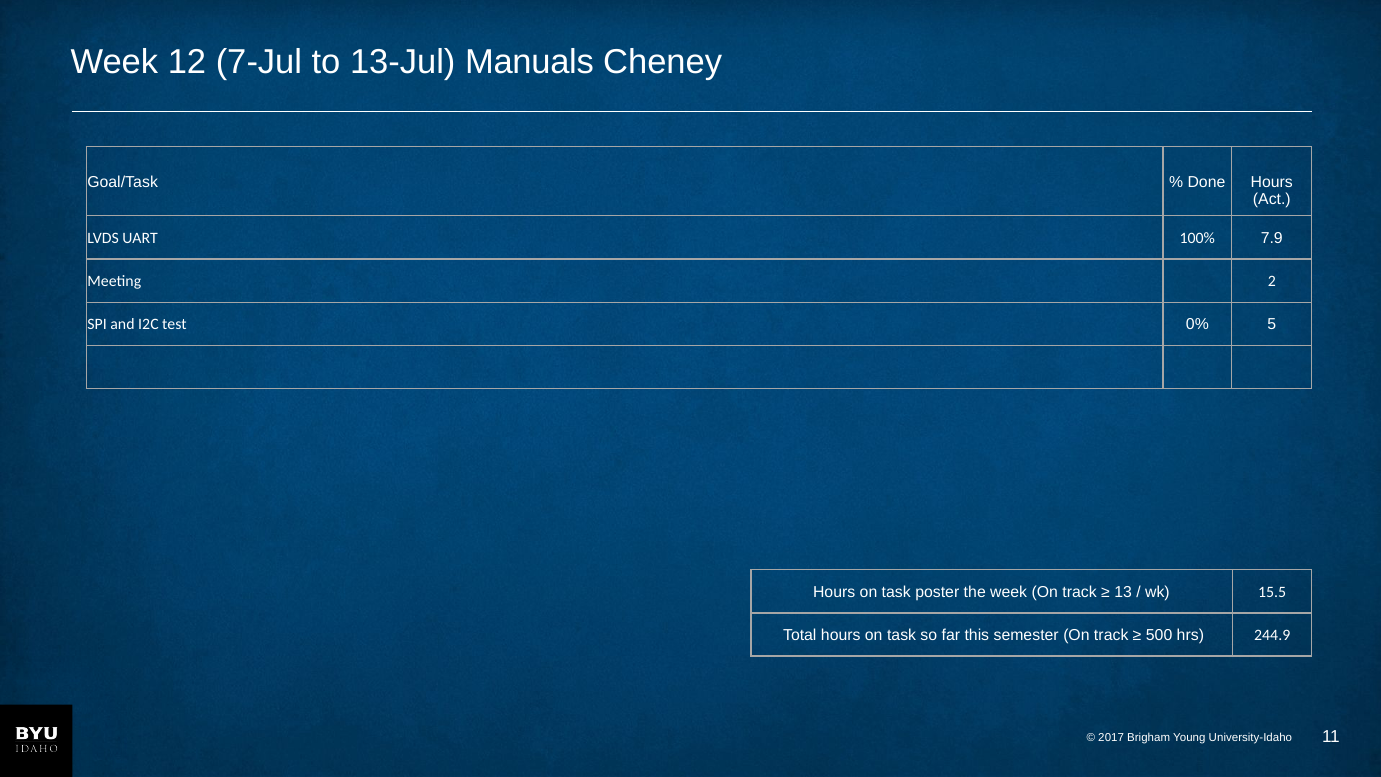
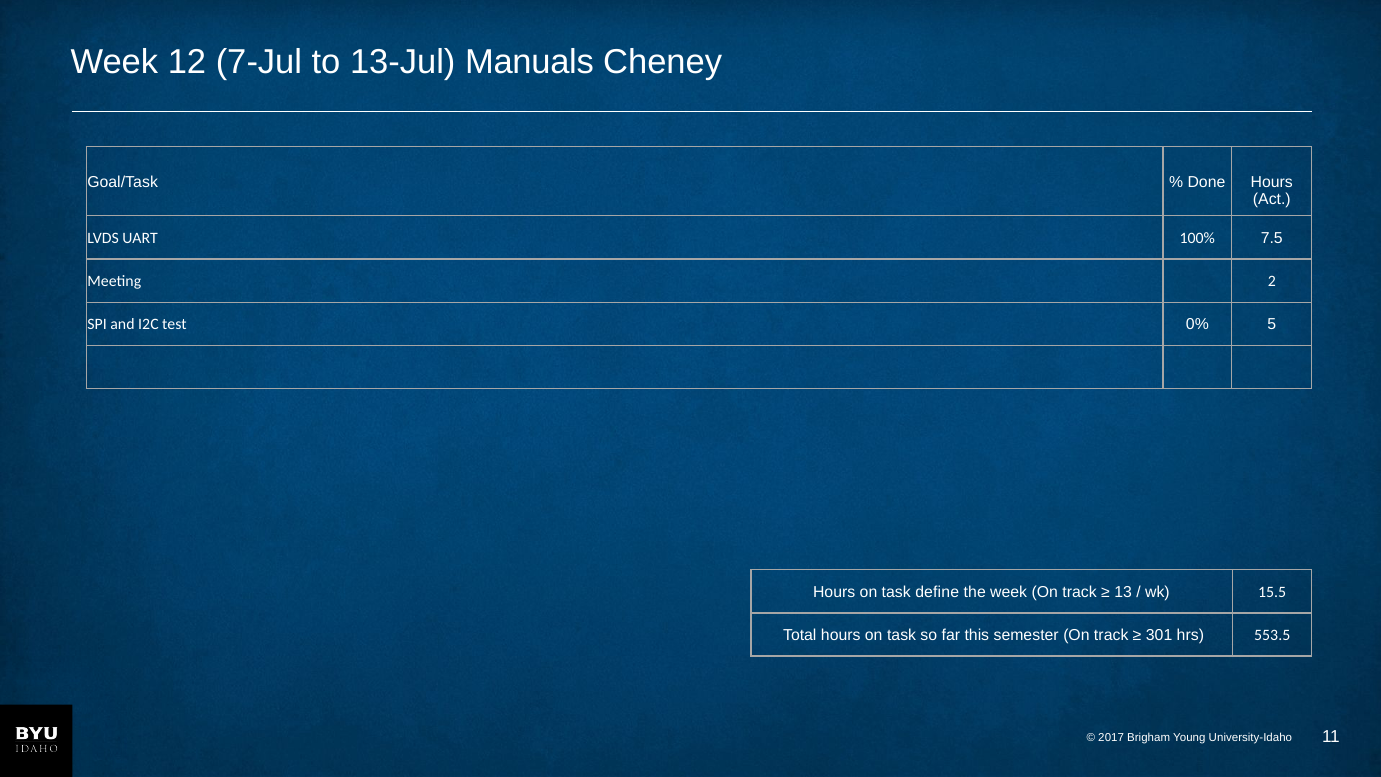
7.9: 7.9 -> 7.5 (1272, 238)
poster: poster -> define (937, 592)
500: 500 -> 301 (1159, 635)
244.9: 244.9 -> 553.5 (1272, 635)
